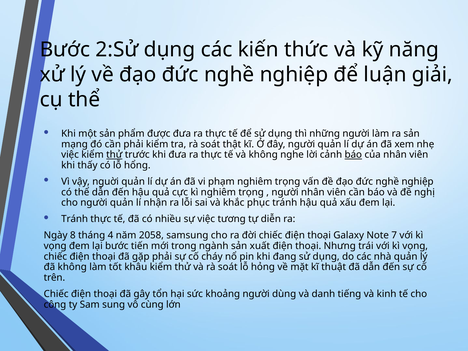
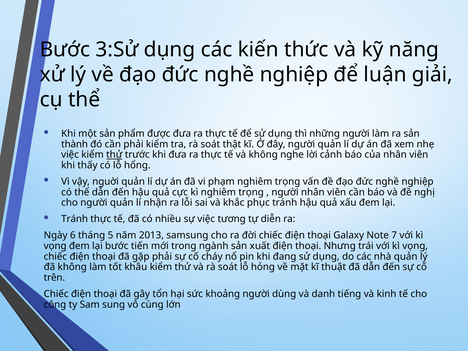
2:Sử: 2:Sử -> 3:Sử (117, 50)
mạng: mạng -> thành (75, 144)
báo underline: present -> none (353, 155)
8: 8 -> 6 (73, 235)
4: 4 -> 5 (110, 235)
2058: 2058 -> 2013 (151, 235)
